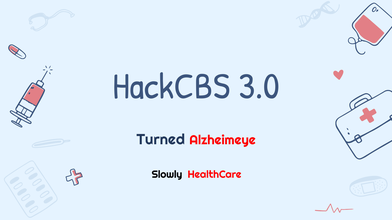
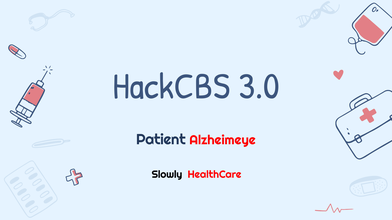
Turned: Turned -> Patient (161, 140)
